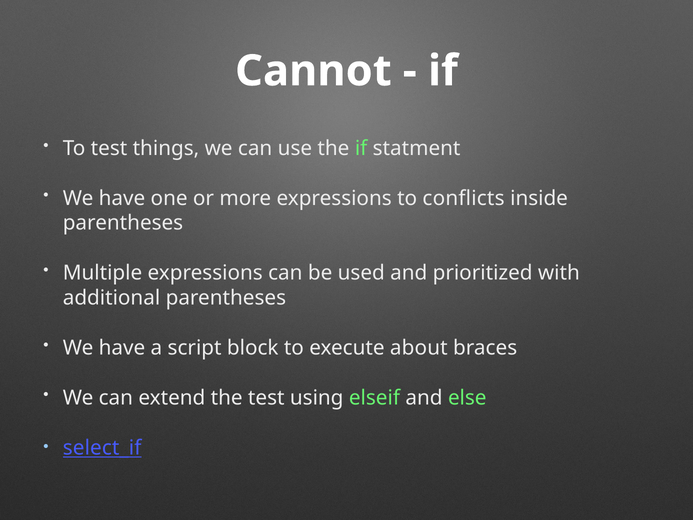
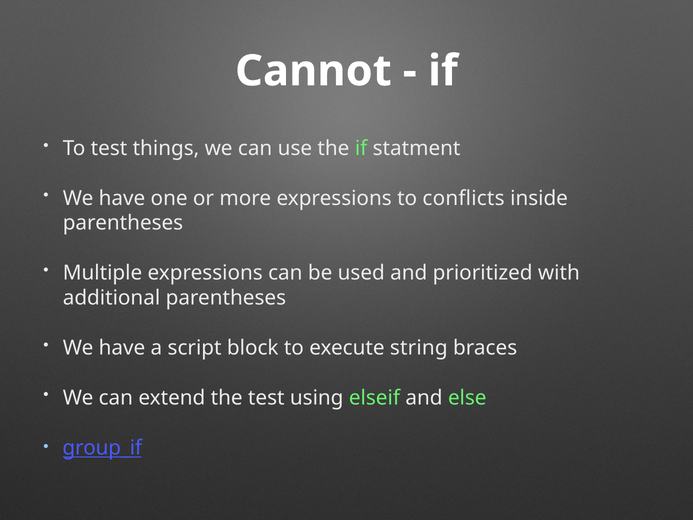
about: about -> string (419, 348)
select_if: select_if -> group_if (102, 447)
